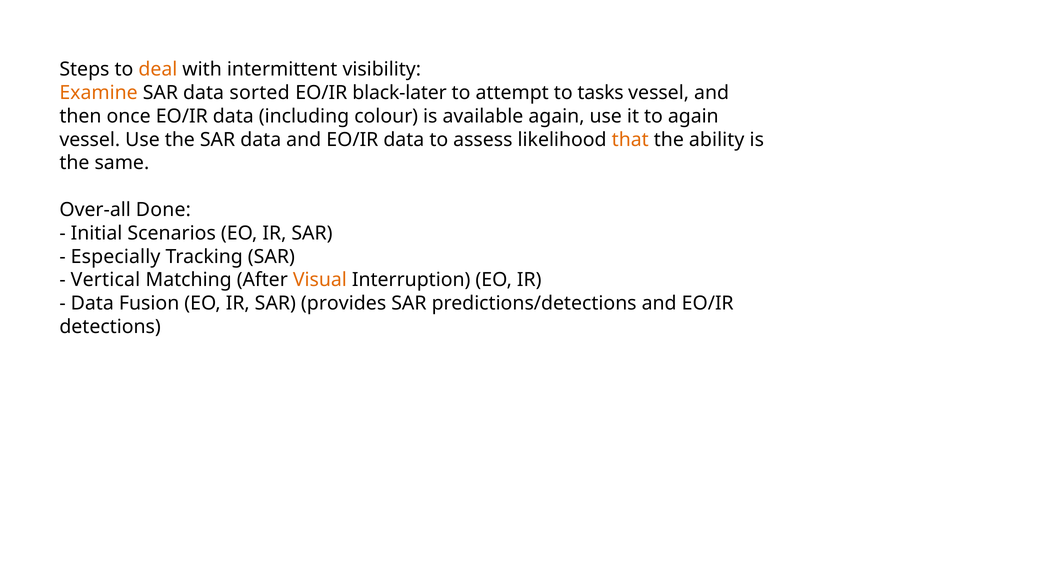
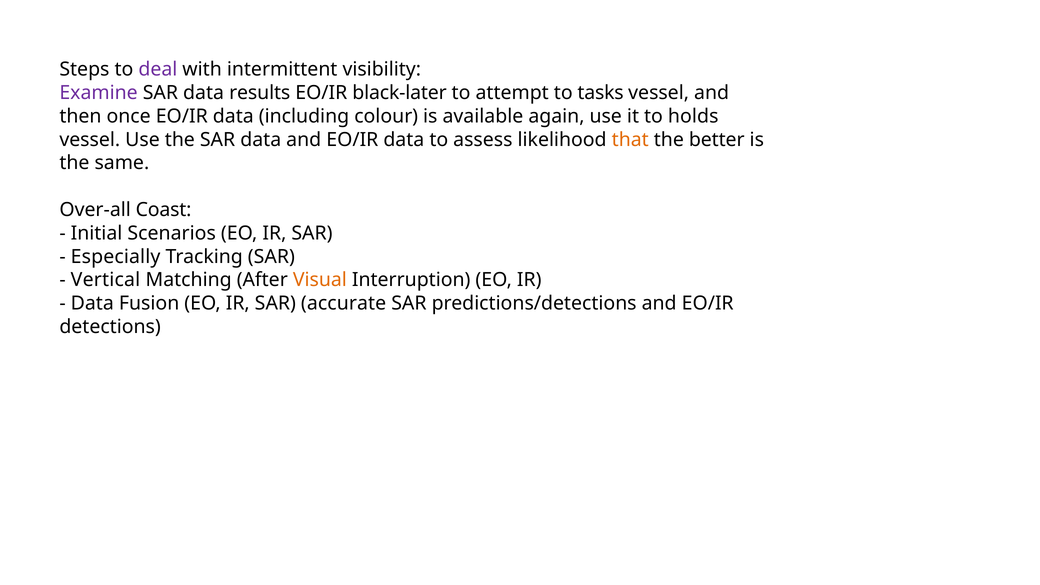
deal colour: orange -> purple (158, 69)
Examine colour: orange -> purple (99, 93)
sorted: sorted -> results (260, 93)
to again: again -> holds (693, 116)
ability: ability -> better (717, 140)
Done: Done -> Coast (164, 210)
provides: provides -> accurate (344, 303)
